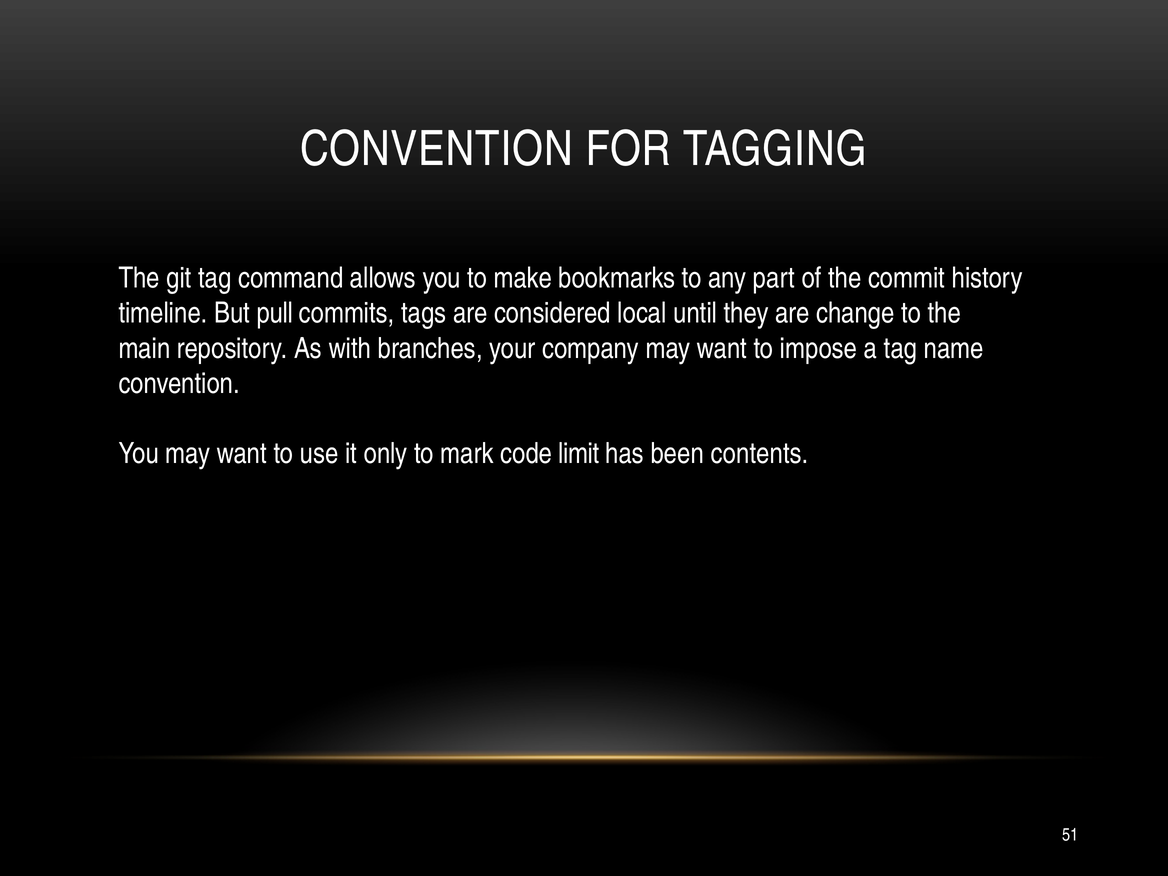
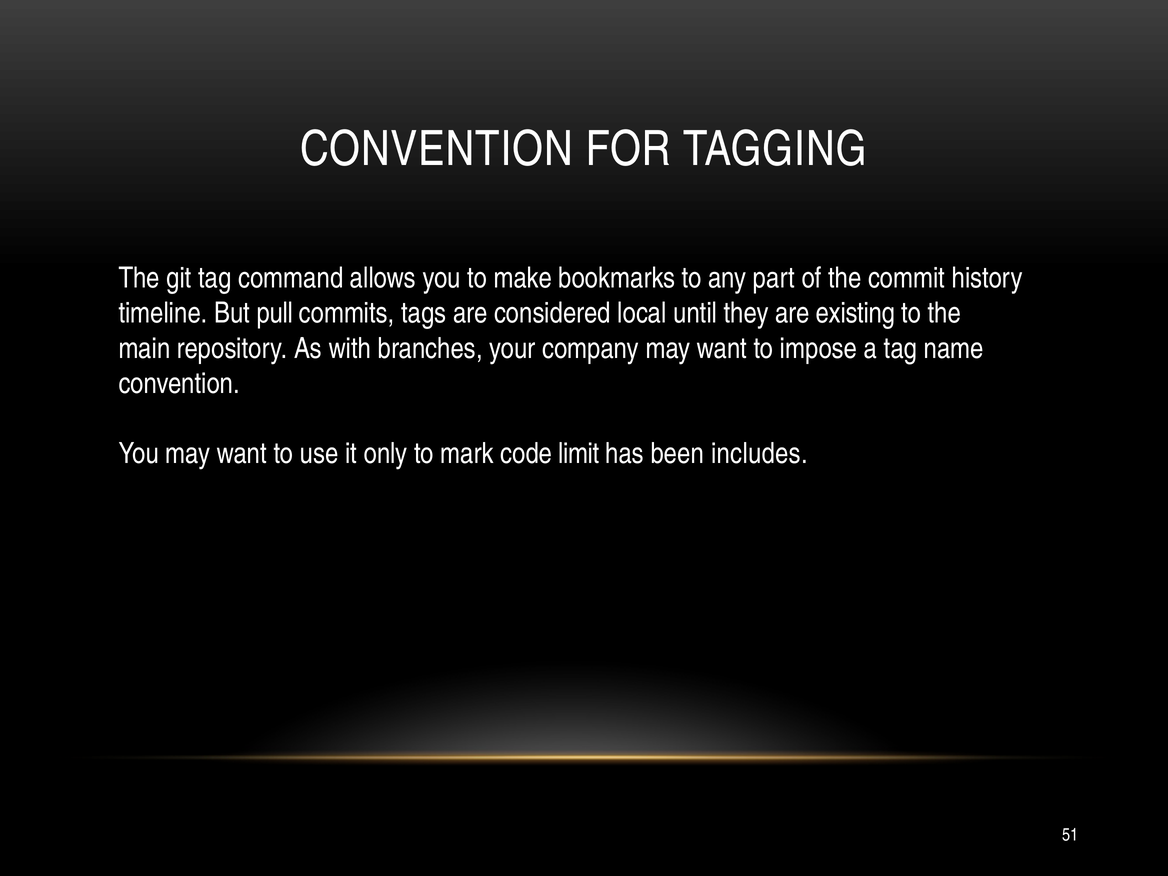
change: change -> existing (855, 313)
contents: contents -> includes (760, 454)
